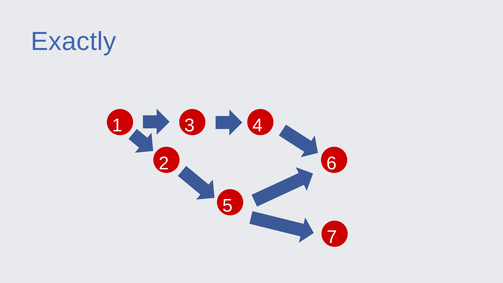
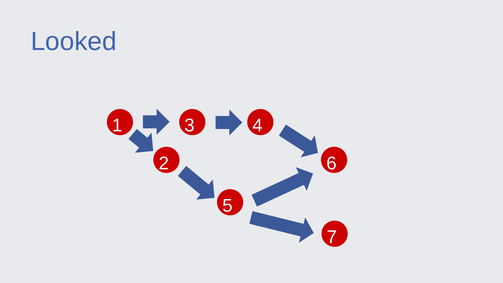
Exactly: Exactly -> Looked (74, 41)
